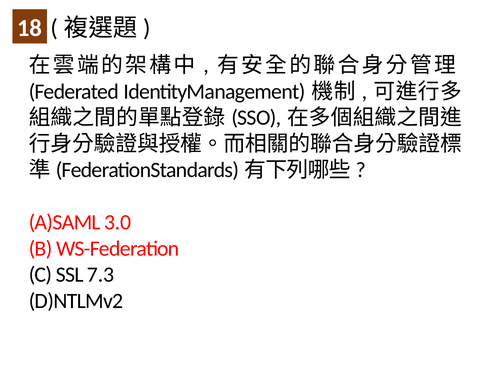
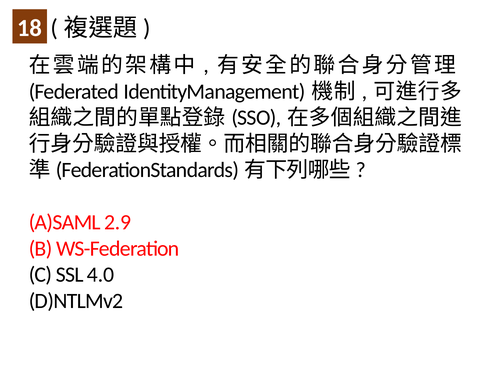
3.0: 3.0 -> 2.9 (118, 222)
7.3: 7.3 -> 4.0 (100, 274)
